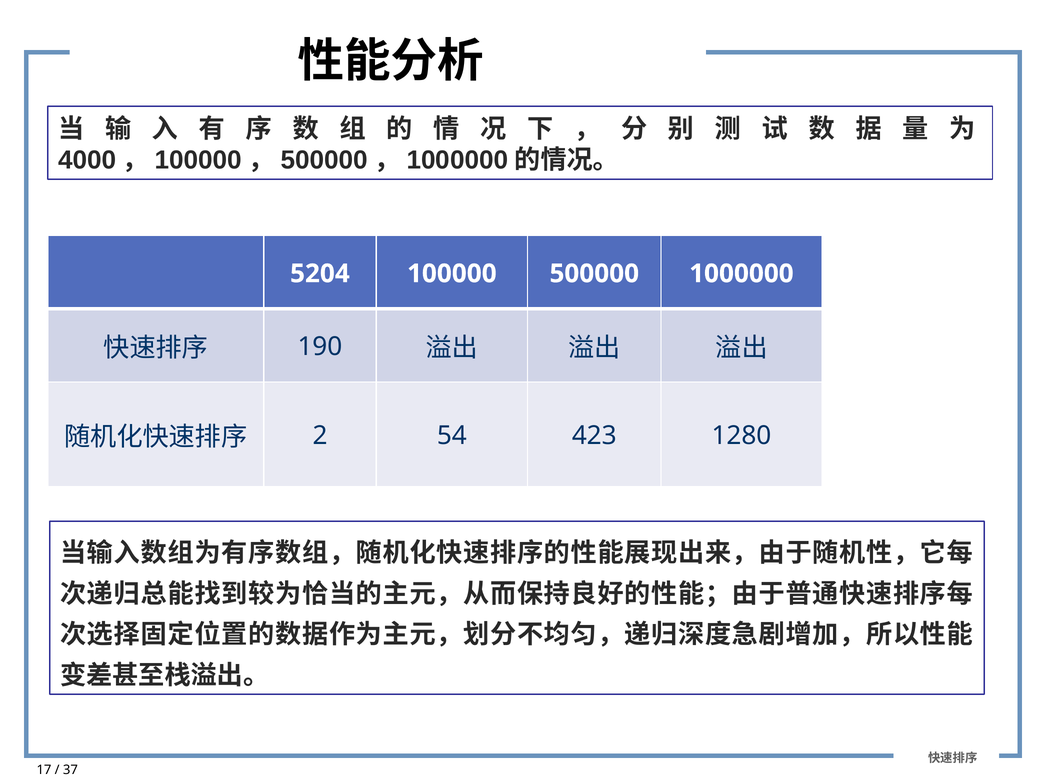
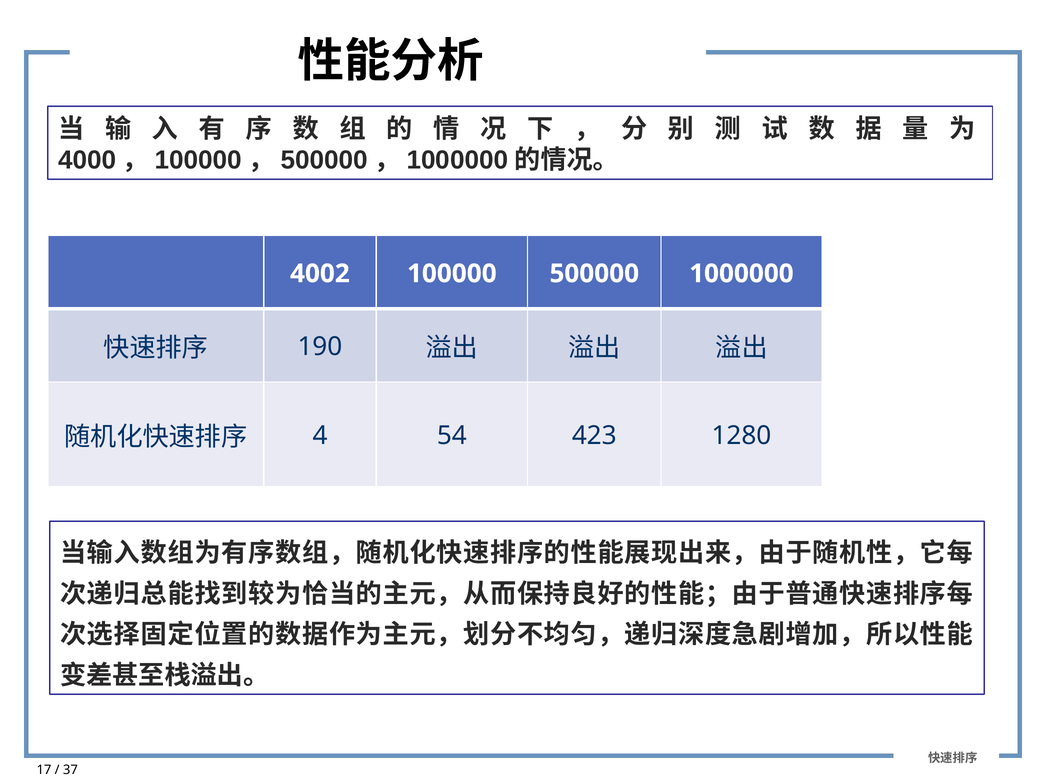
5204: 5204 -> 4002 (320, 274)
2: 2 -> 4 (320, 436)
